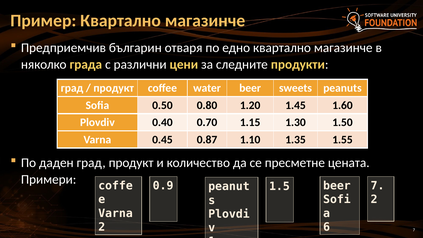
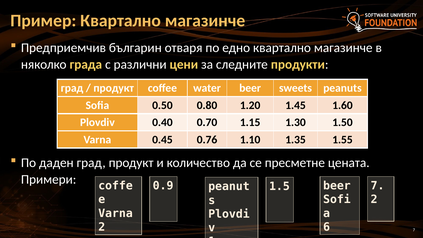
0.87: 0.87 -> 0.76 (207, 140)
